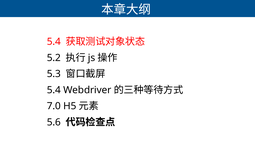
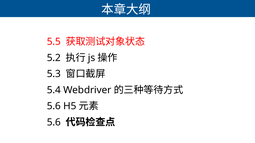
5.4: 5.4 -> 5.5 (54, 42)
7.0: 7.0 -> 5.6 (54, 106)
